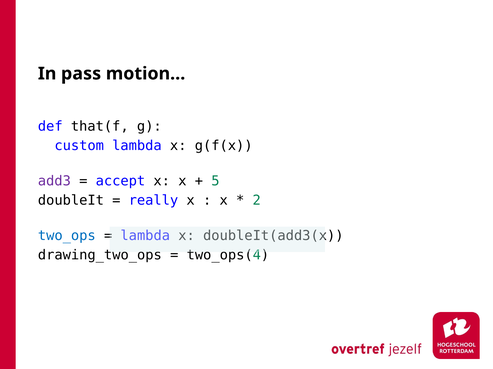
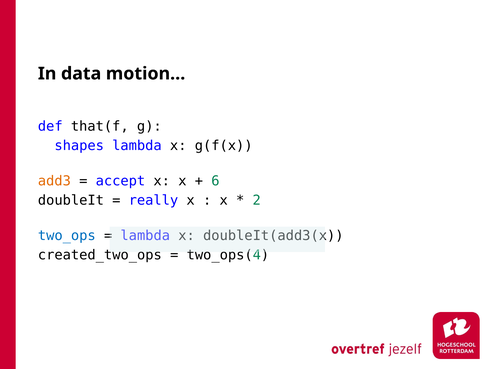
pass: pass -> data (81, 74)
custom: custom -> shapes (79, 146)
add3 colour: purple -> orange (54, 181)
5: 5 -> 6 (215, 181)
drawing_two_ops: drawing_two_ops -> created_two_ops (100, 255)
